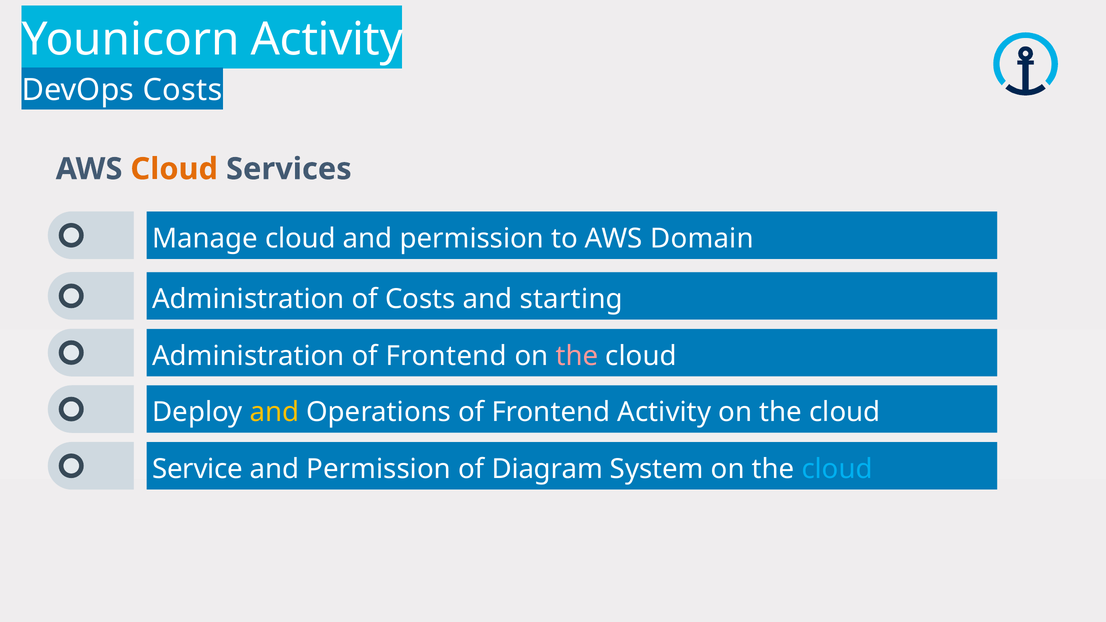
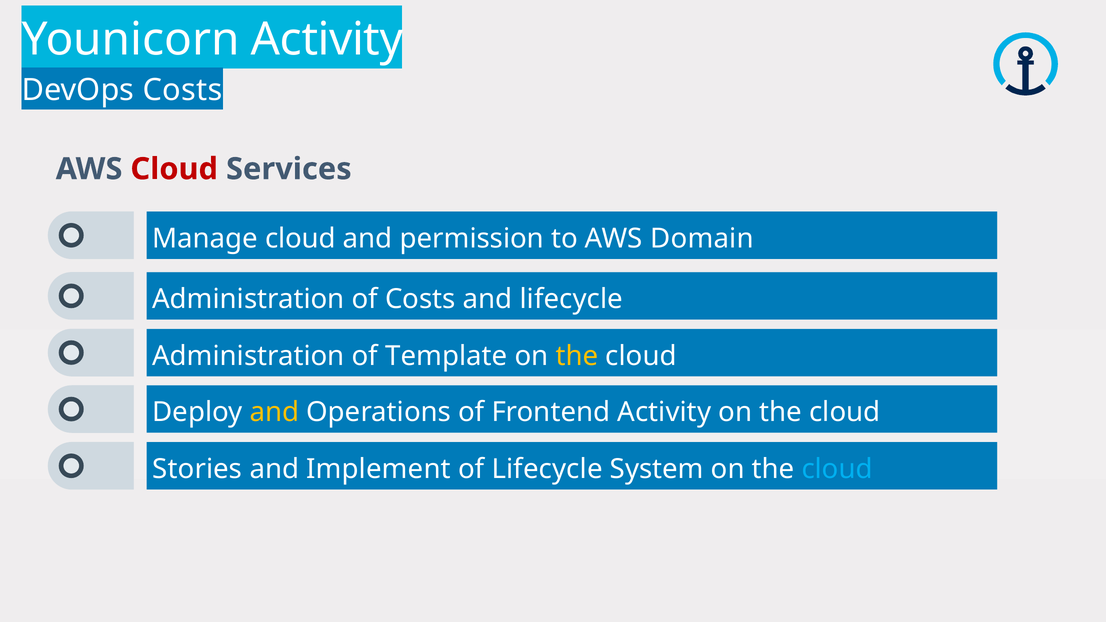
Cloud colour: orange -> red (174, 169)
and starting: starting -> lifecycle (571, 299)
Administration of Frontend: Frontend -> Template (446, 356)
the colour: pink -> yellow (577, 356)
Service: Service -> Stories (197, 469)
Permission: Permission -> Implement (379, 469)
of Diagram: Diagram -> Lifecycle (547, 469)
